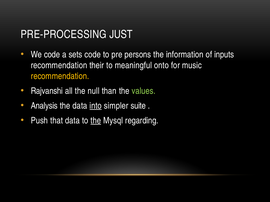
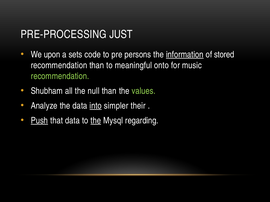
We code: code -> upon (52, 55)
information underline: none -> present (185, 55)
inputs: inputs -> stored (224, 55)
recommendation their: their -> than (97, 65)
recommendation colour: yellow -> light green (60, 76)
Rajvanshi: Rajvanshi -> Shubham (47, 91)
Analysis: Analysis -> Analyze (44, 106)
suite: suite -> their (138, 106)
Push underline: none -> present (39, 121)
